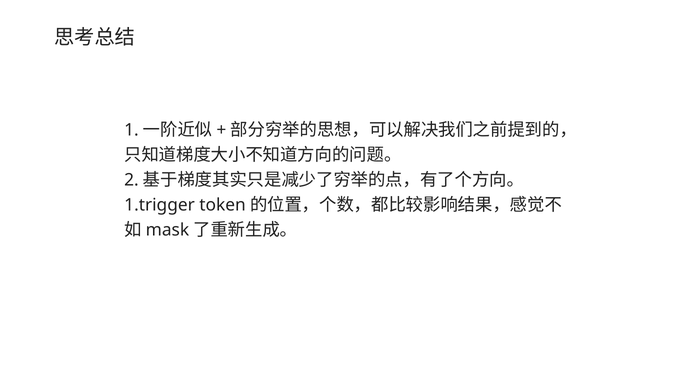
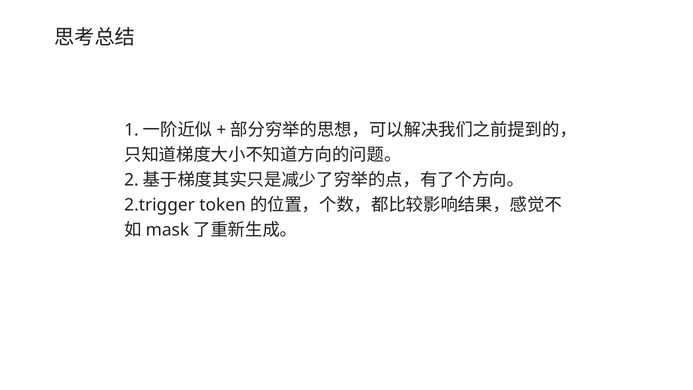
1.trigger: 1.trigger -> 2.trigger (160, 205)
